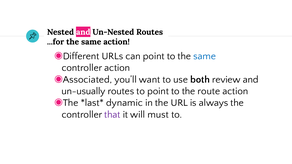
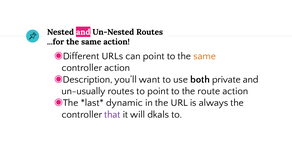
same colour: blue -> orange (205, 56)
Associated: Associated -> Description (88, 80)
review: review -> private (226, 80)
must: must -> dkals (158, 115)
